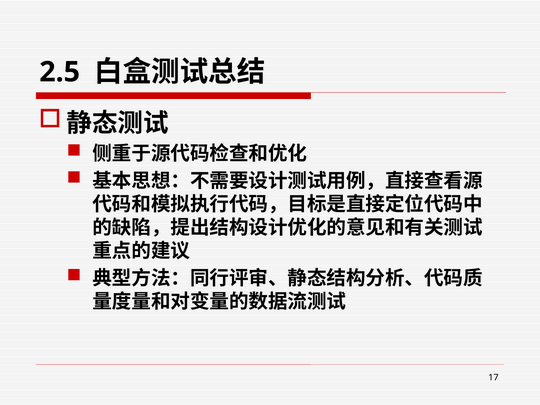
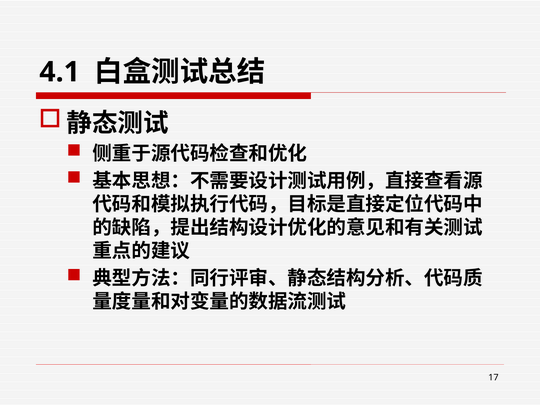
2.5: 2.5 -> 4.1 (60, 72)
